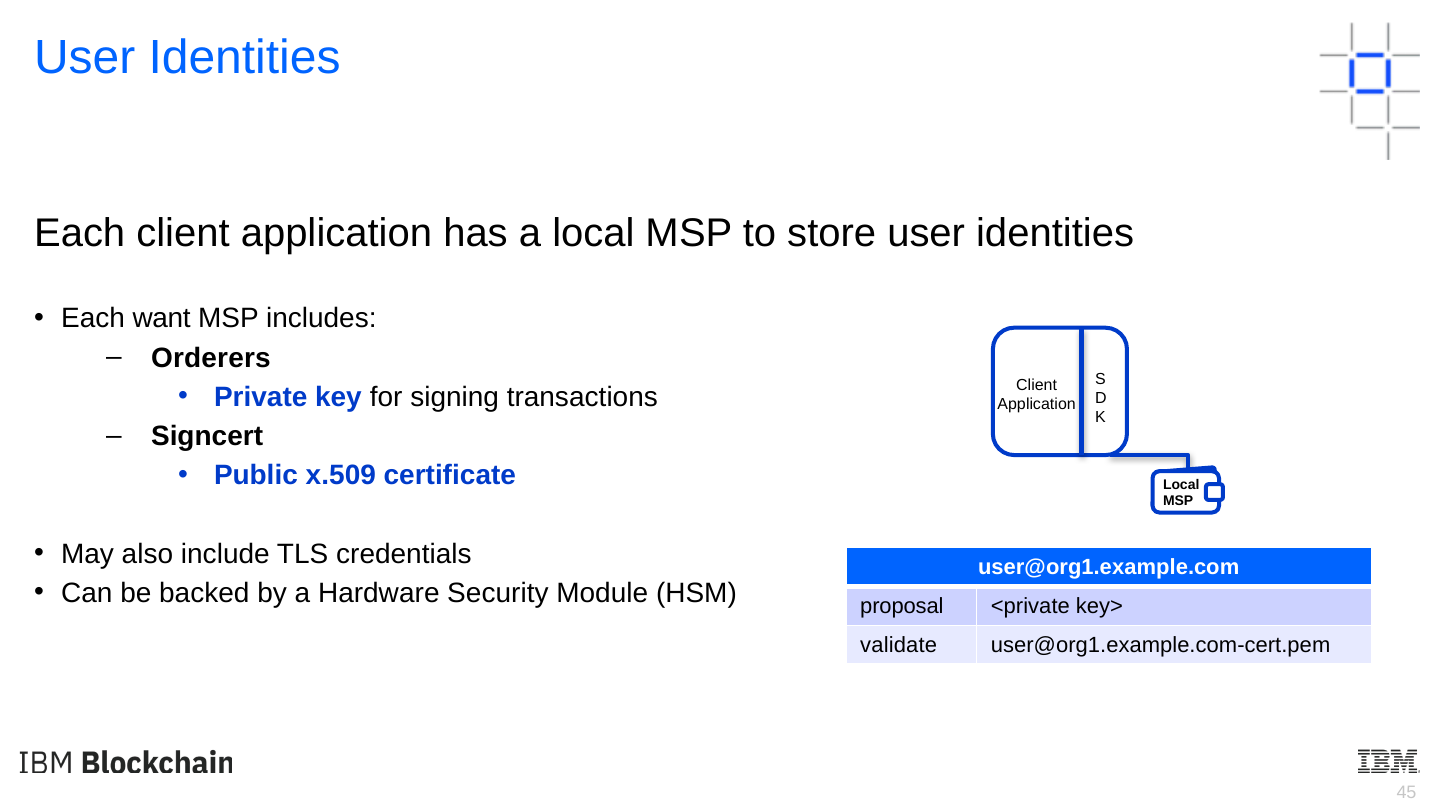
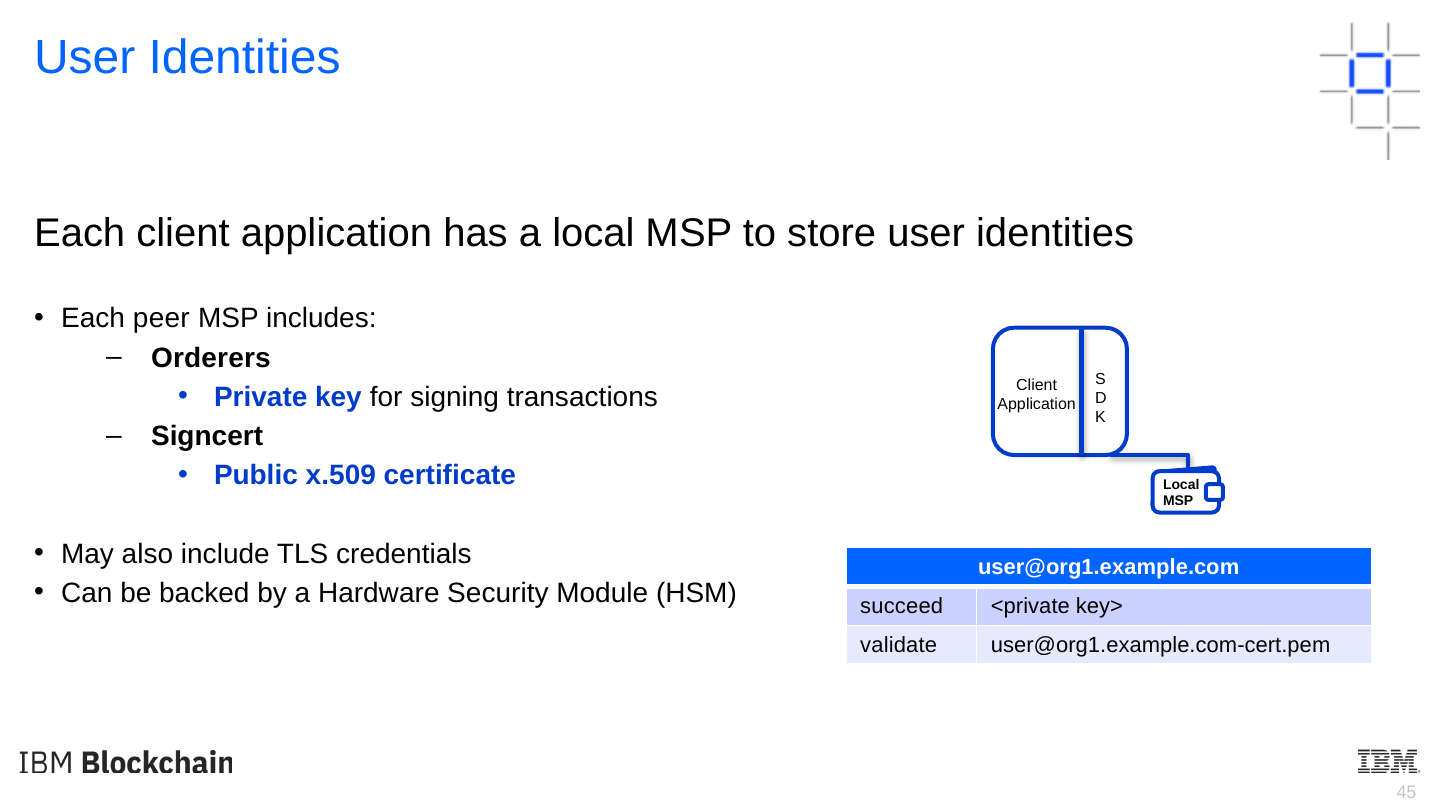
want: want -> peer (161, 319)
proposal: proposal -> succeed (902, 607)
